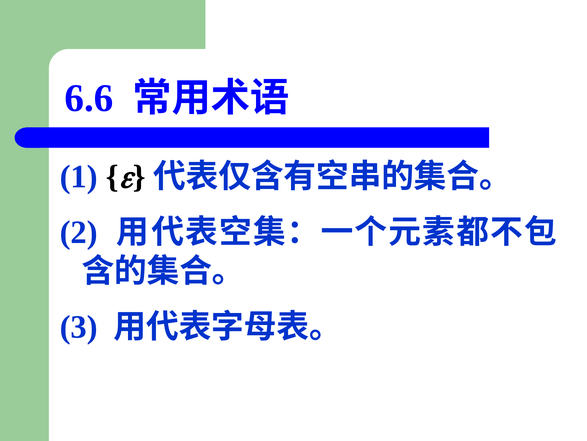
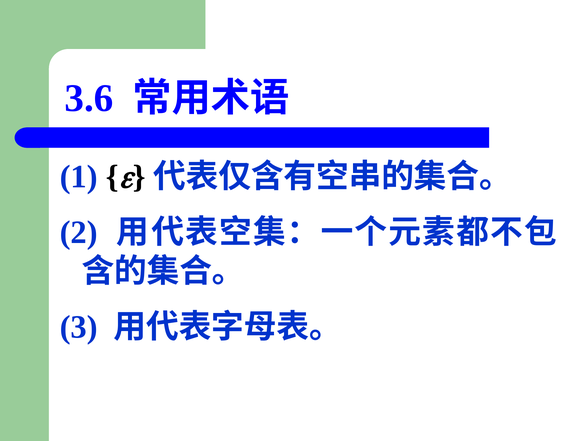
6.6: 6.6 -> 3.6 (89, 98)
